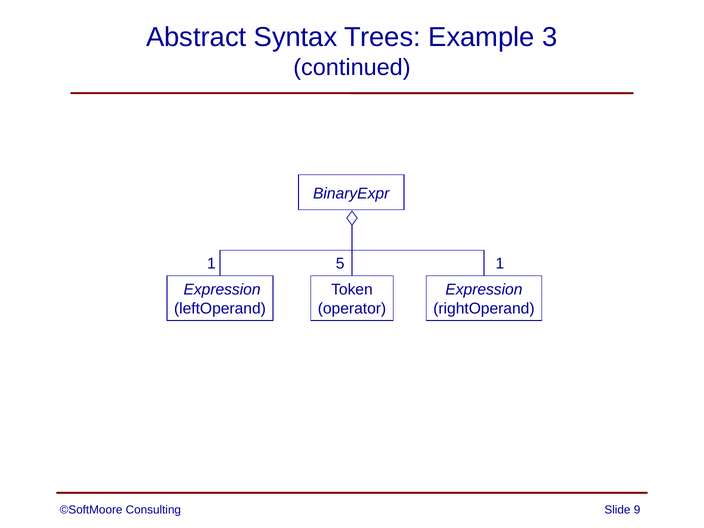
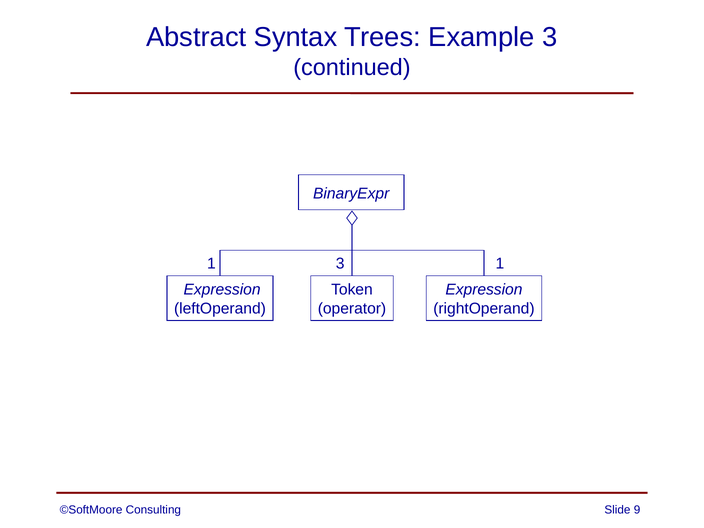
1 5: 5 -> 3 (340, 263)
